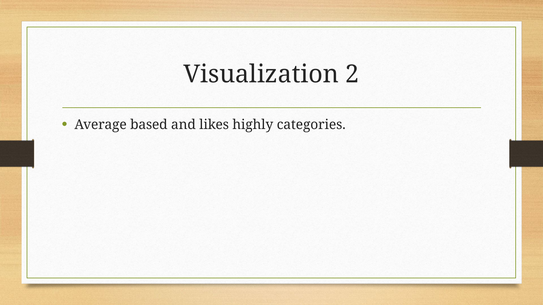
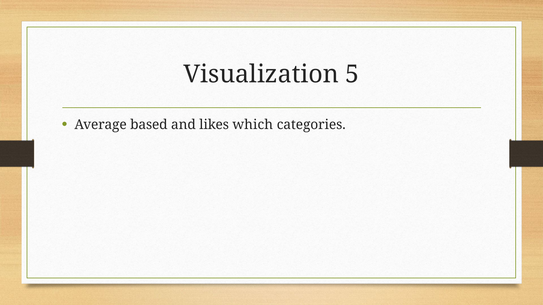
2: 2 -> 5 (352, 75)
highly: highly -> which (253, 125)
